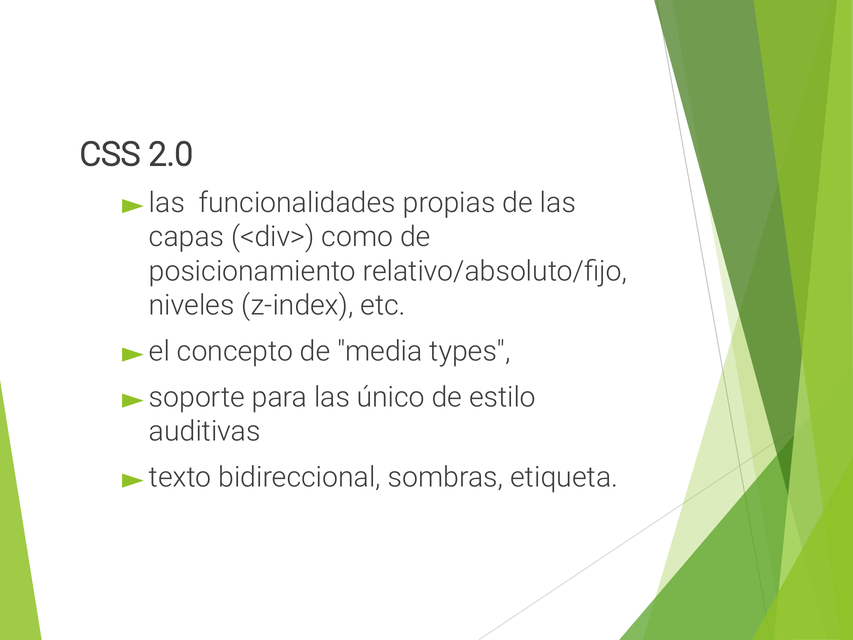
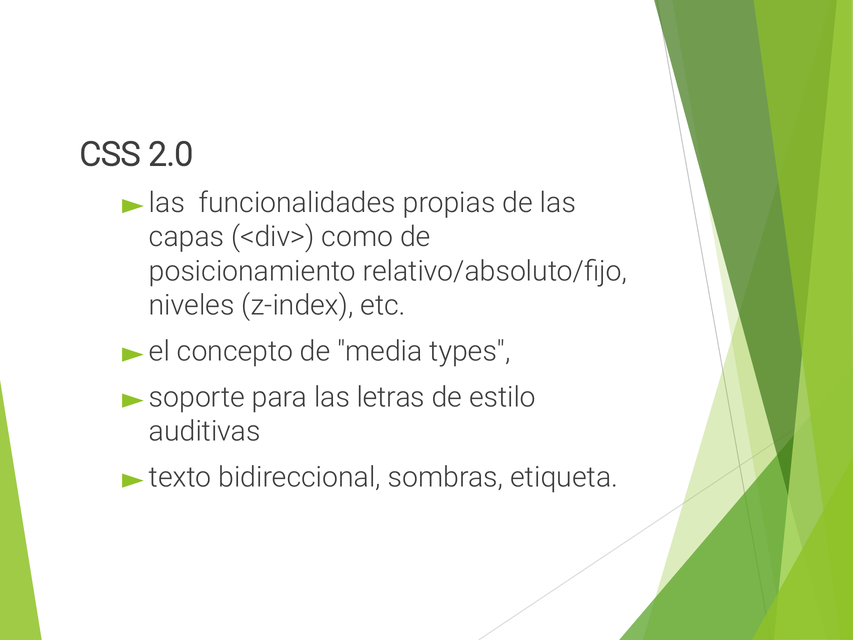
único: único -> letras (391, 397)
